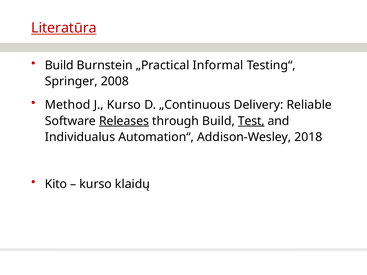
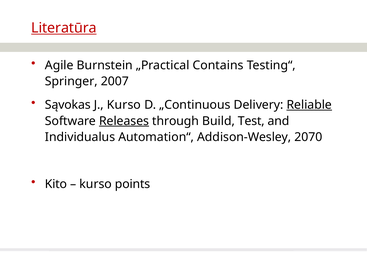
Build: Build -> Agile (59, 65)
Informal: Informal -> Contains (218, 65)
2008: 2008 -> 2007 (115, 81)
Method: Method -> Sąvokas (68, 105)
Reliable underline: none -> present (309, 105)
Test underline: present -> none (251, 121)
2018: 2018 -> 2070 (308, 137)
klaidų: klaidų -> points (133, 184)
